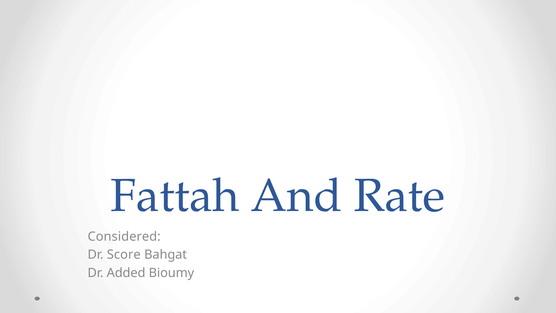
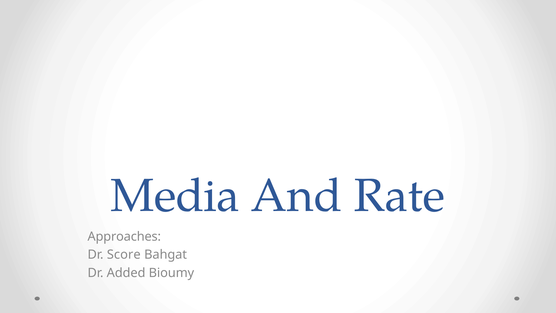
Fattah: Fattah -> Media (175, 196)
Considered: Considered -> Approaches (124, 236)
